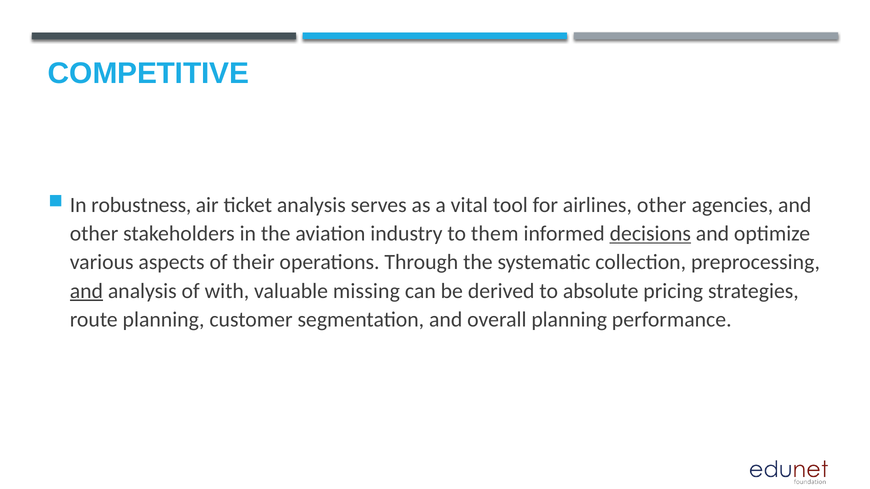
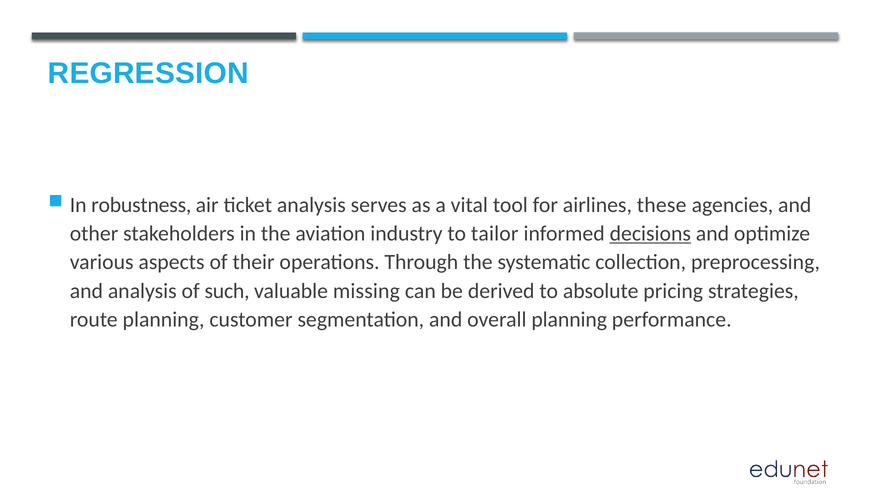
COMPETITIVE: COMPETITIVE -> REGRESSION (148, 73)
airlines other: other -> these (662, 205)
them: them -> tailor (495, 234)
and underline: present -> none (86, 291)
with: with -> such (227, 291)
